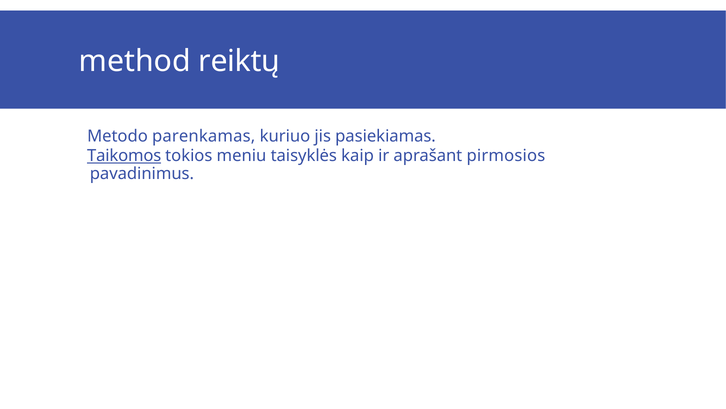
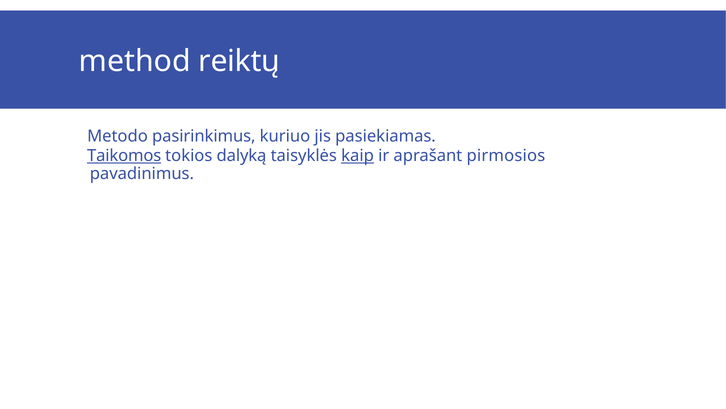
parenkamas: parenkamas -> pasirinkimus (204, 136)
meniu: meniu -> dalyką (242, 155)
kaip underline: none -> present (358, 155)
